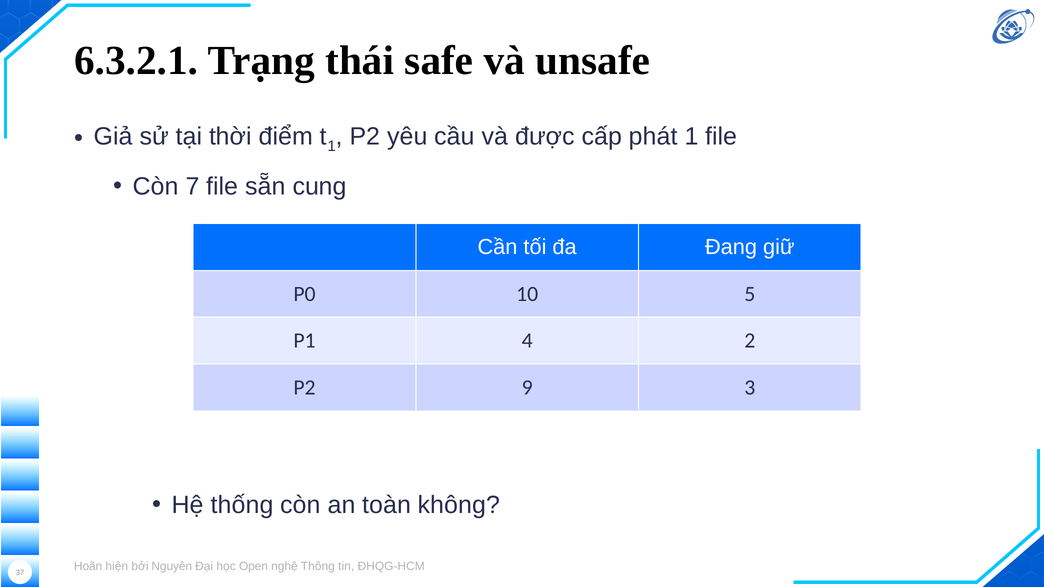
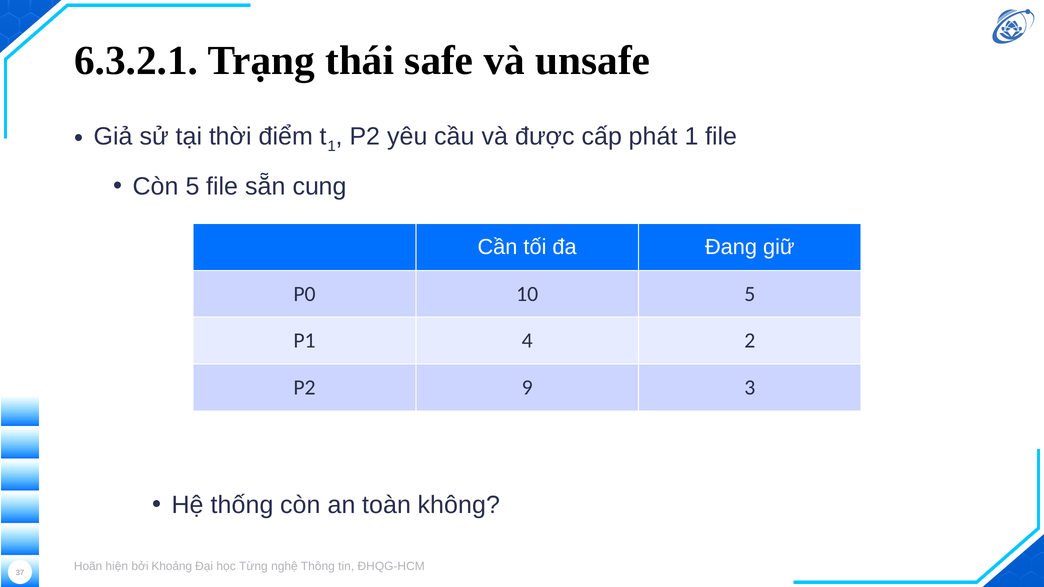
Còn 7: 7 -> 5 (193, 187)
Nguyên: Nguyên -> Khoảng (172, 567)
Open: Open -> Từng (253, 567)
